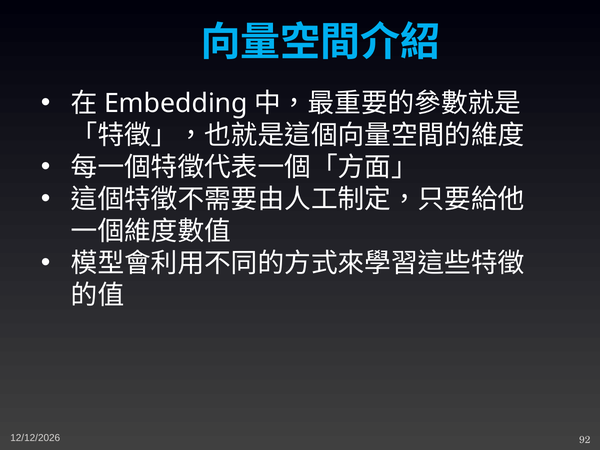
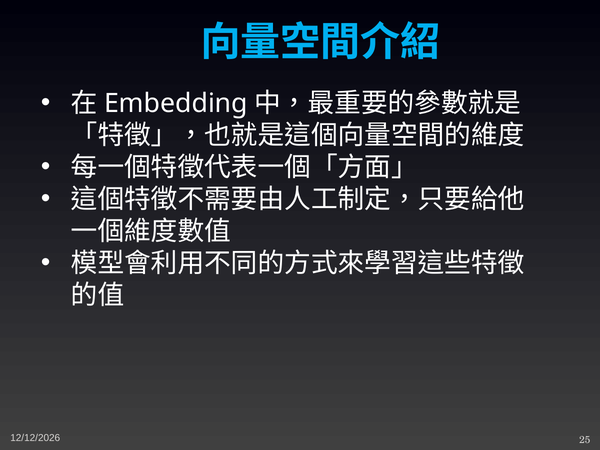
92: 92 -> 25 (585, 440)
